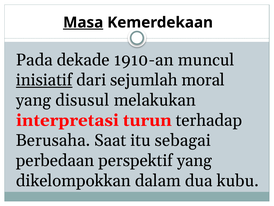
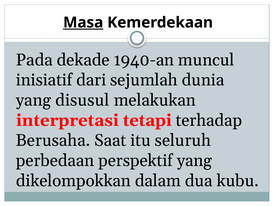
1910-an: 1910-an -> 1940-an (144, 60)
inisiatif underline: present -> none (44, 80)
moral: moral -> dunia (203, 80)
turun: turun -> tetapi (147, 120)
sebagai: sebagai -> seluruh (183, 140)
